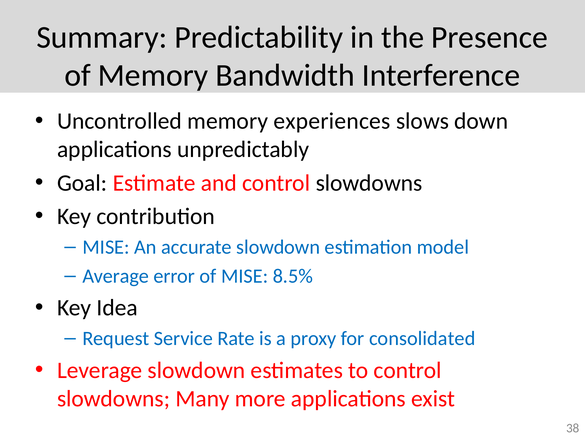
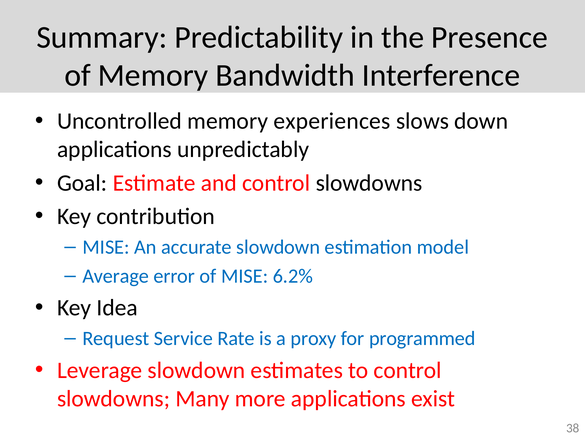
8.5%: 8.5% -> 6.2% (293, 276)
consolidated: consolidated -> programmed (422, 338)
